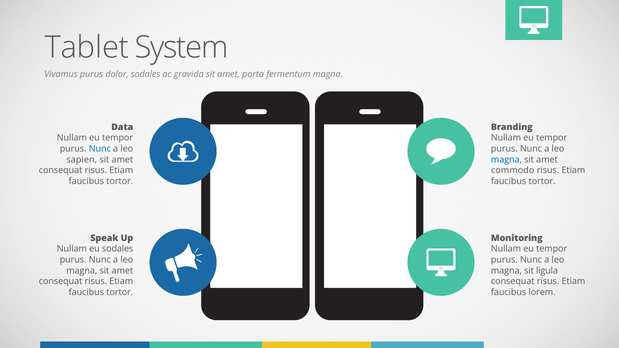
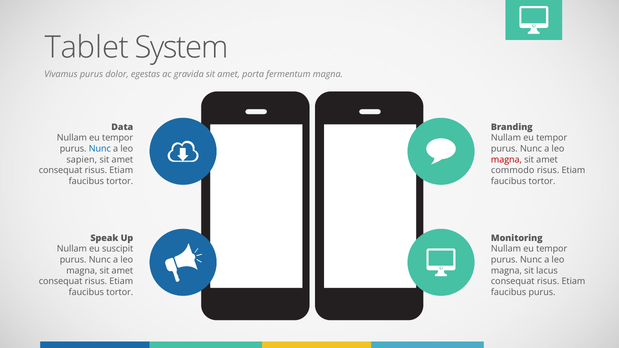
dolor sodales: sodales -> egestas (145, 75)
magna colour: blue -> red (506, 160)
eu sodales: sodales -> suscipit (118, 249)
ligula: ligula -> lacus (547, 271)
faucibus lorem: lorem -> purus (542, 292)
